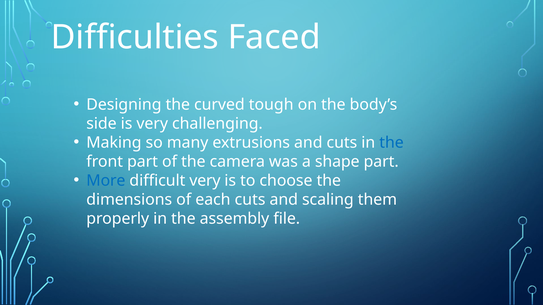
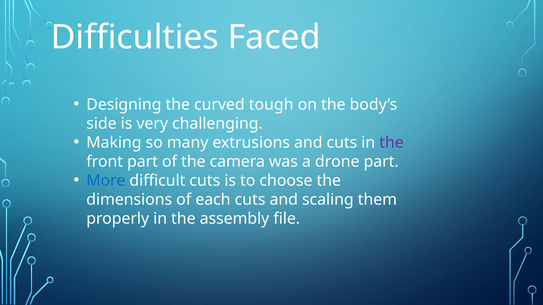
the colour: blue -> purple (392, 143)
shape: shape -> drone (337, 162)
difficult very: very -> cuts (205, 181)
